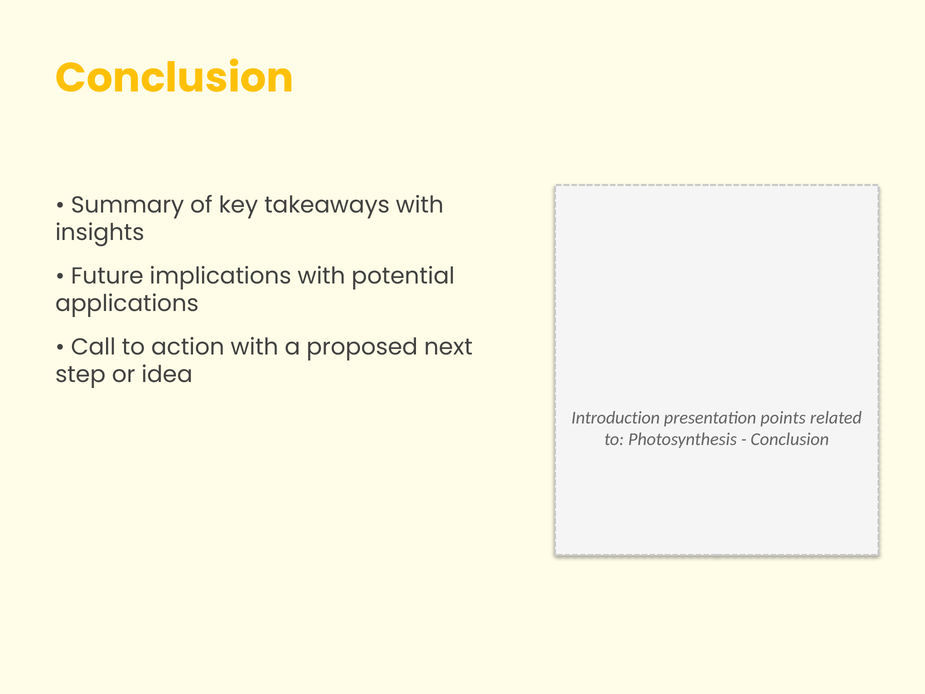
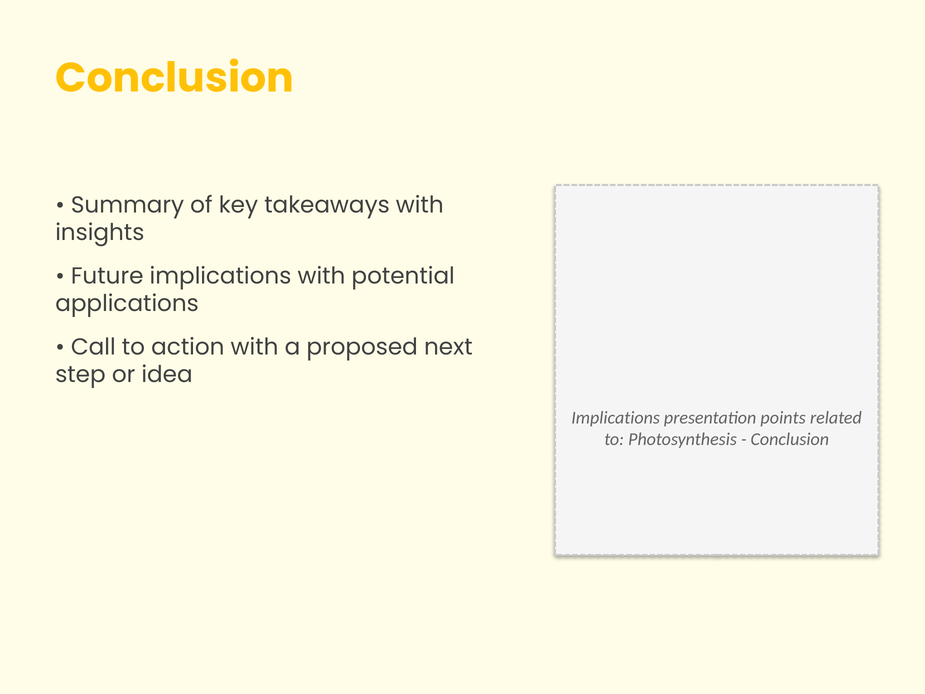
Introduction: Introduction -> Implications (616, 418)
